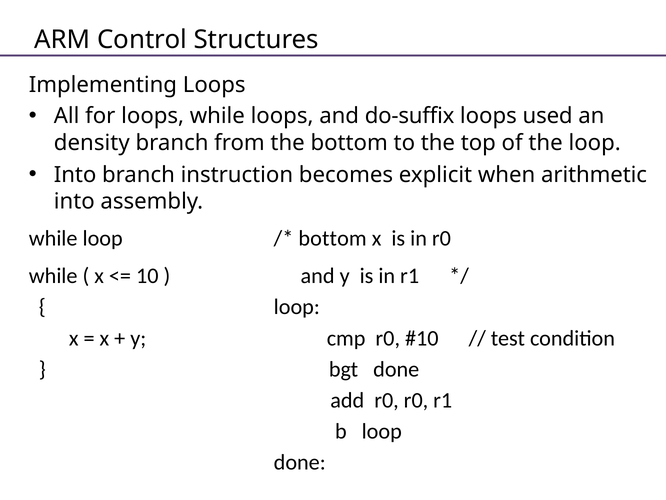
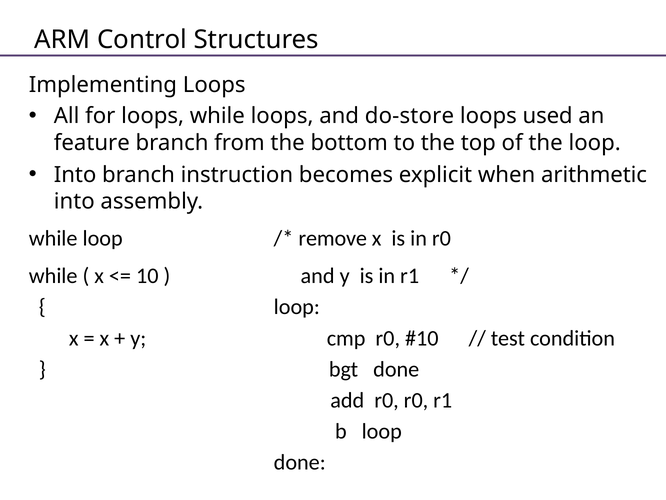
do-suffix: do-suffix -> do-store (409, 116)
density: density -> feature (92, 143)
bottom: bottom -> remove (333, 238)
